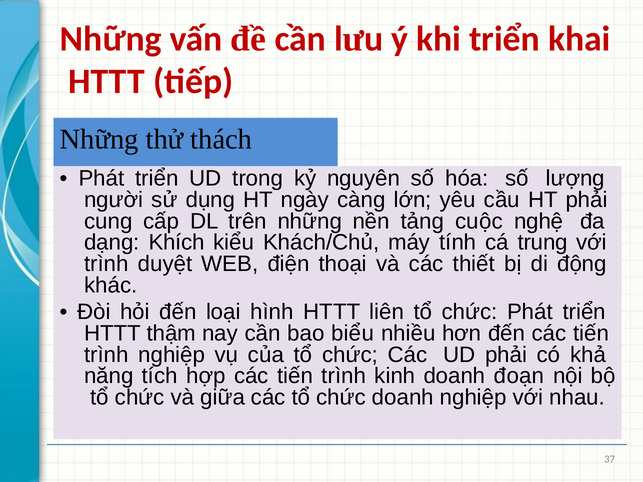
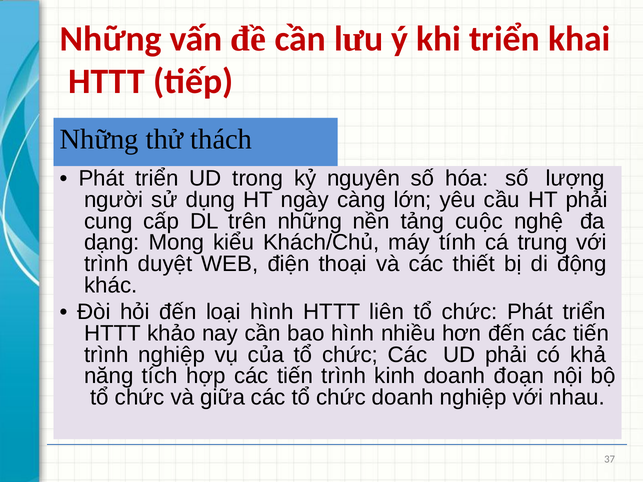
Khích: Khích -> Mong (176, 243)
thậm: thậm -> khảo (171, 333)
bao biểu: biểu -> hình (353, 333)
